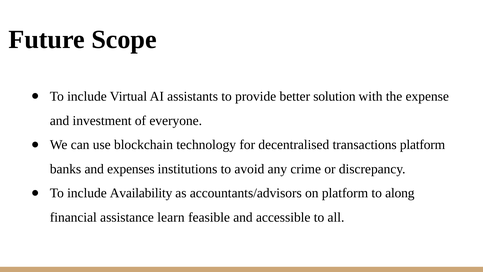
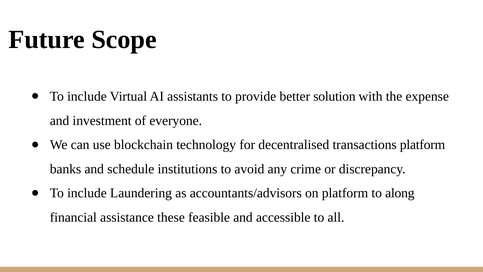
expenses: expenses -> schedule (131, 169)
Availability: Availability -> Laundering (141, 193)
learn: learn -> these (171, 217)
